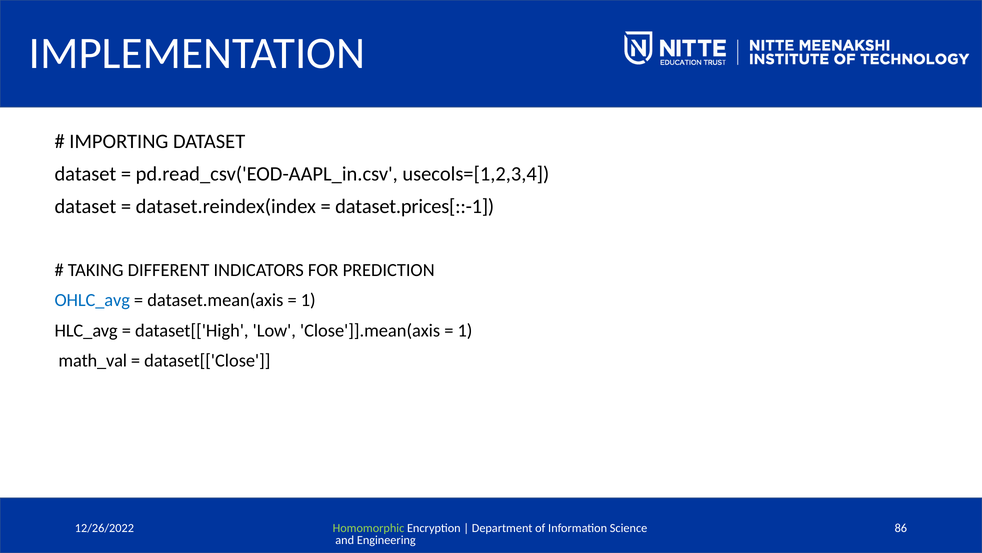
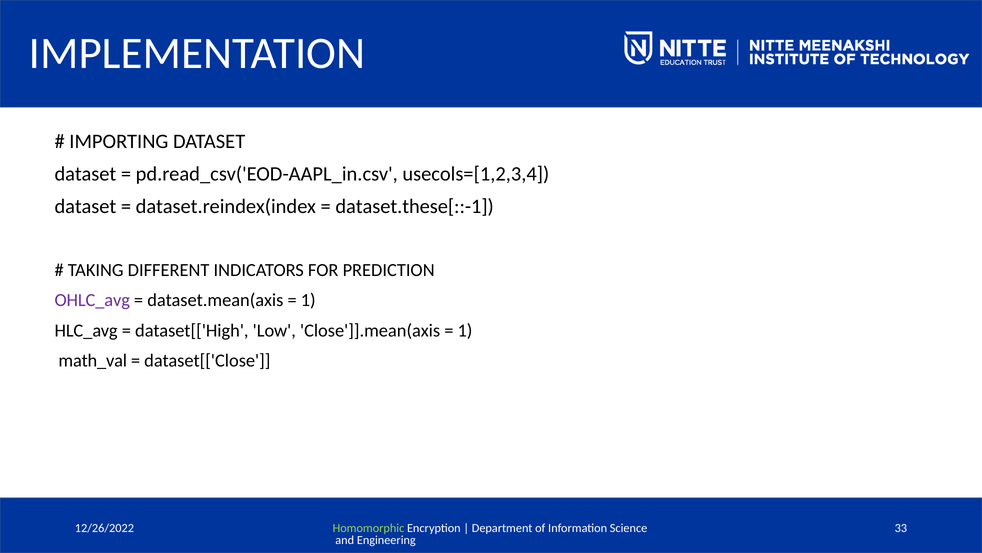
dataset.prices[::-1: dataset.prices[::-1 -> dataset.these[::-1 (415, 206)
OHLC_avg colour: blue -> purple (92, 300)
86: 86 -> 33 (901, 527)
